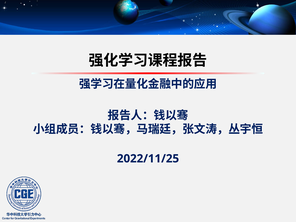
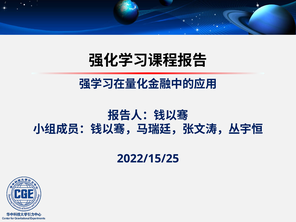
2022/11/25: 2022/11/25 -> 2022/15/25 (148, 159)
